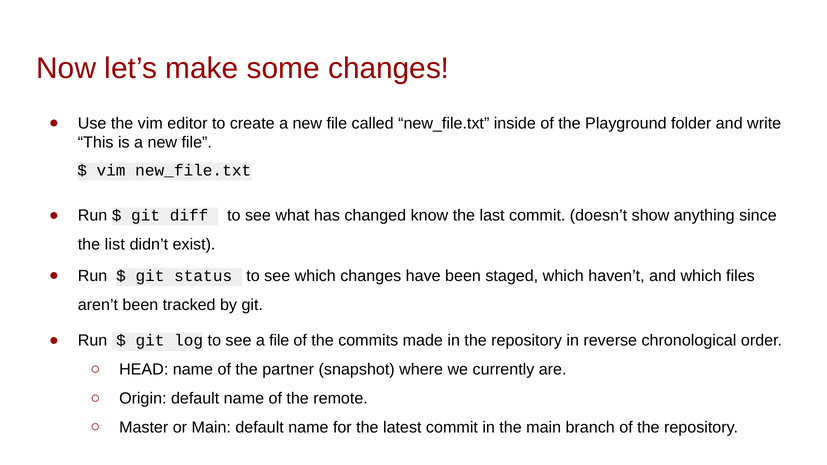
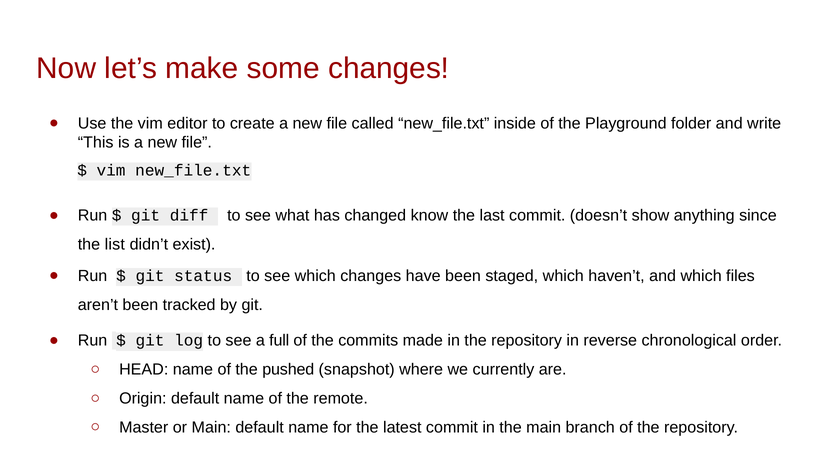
a file: file -> full (279, 341)
partner: partner -> pushed (288, 370)
